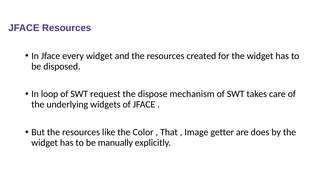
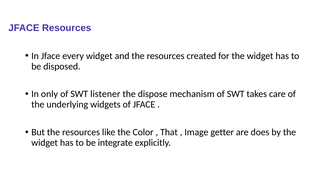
loop: loop -> only (49, 94)
request: request -> listener (105, 94)
manually: manually -> integrate (115, 142)
